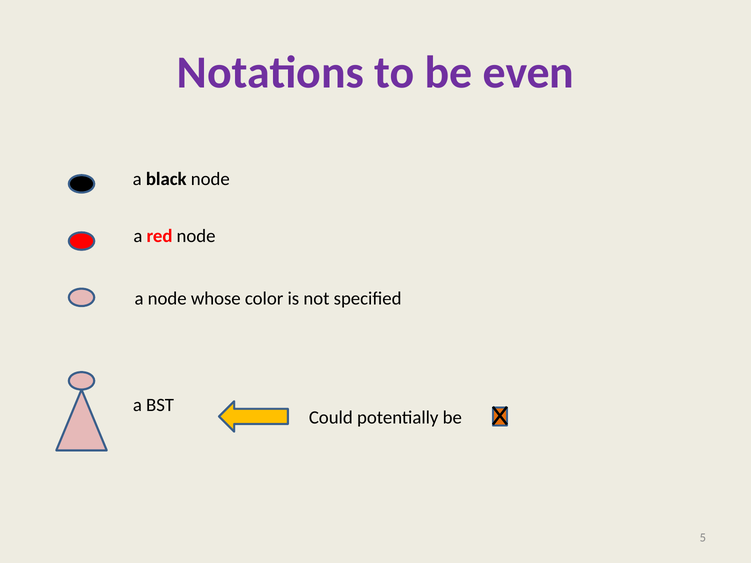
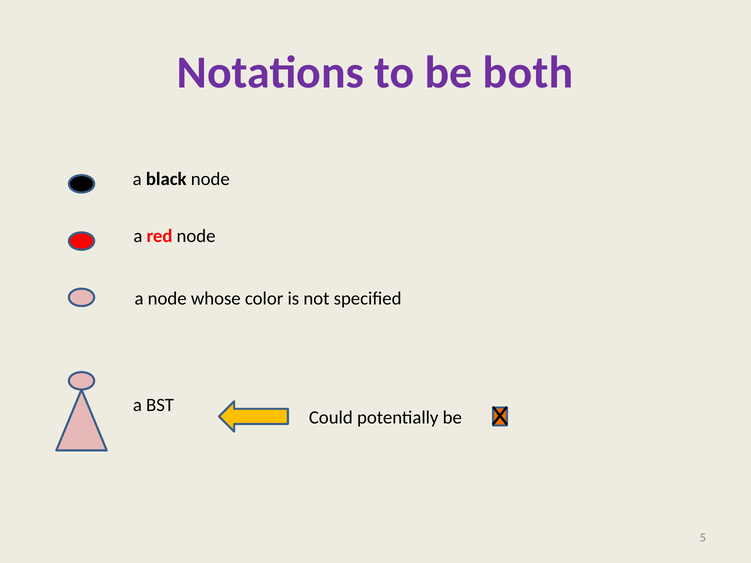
even: even -> both (528, 73)
